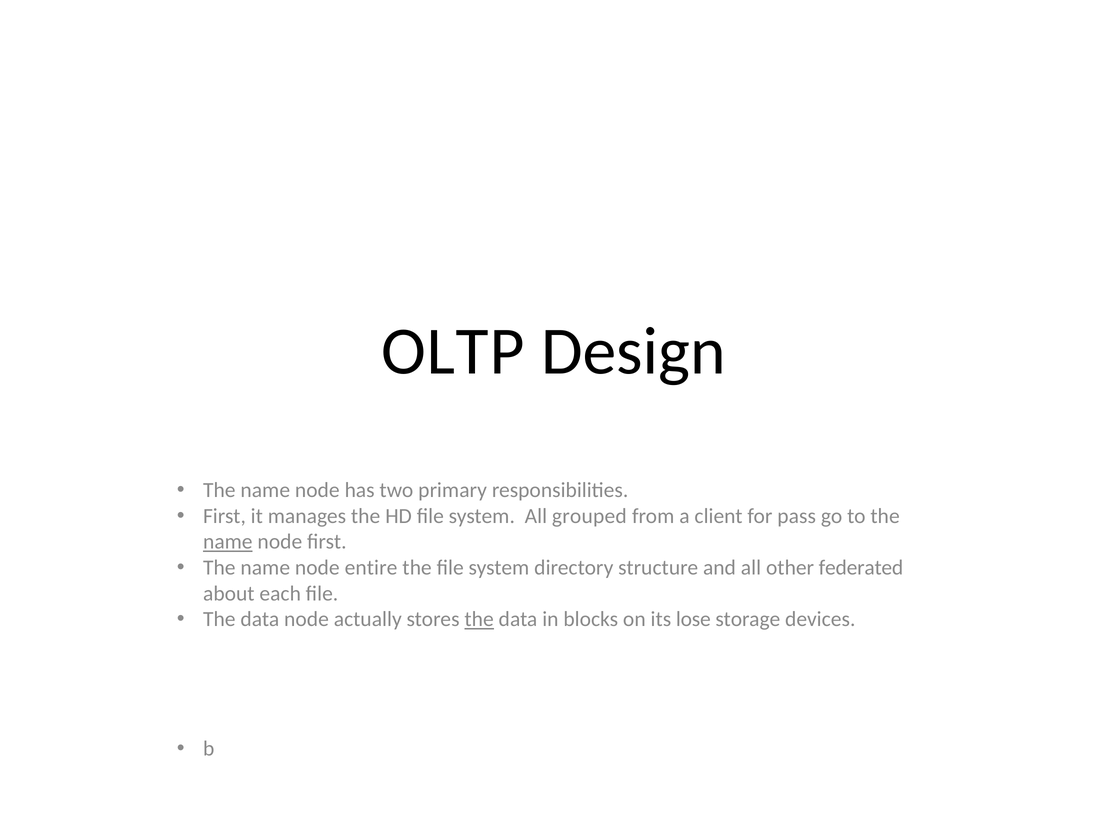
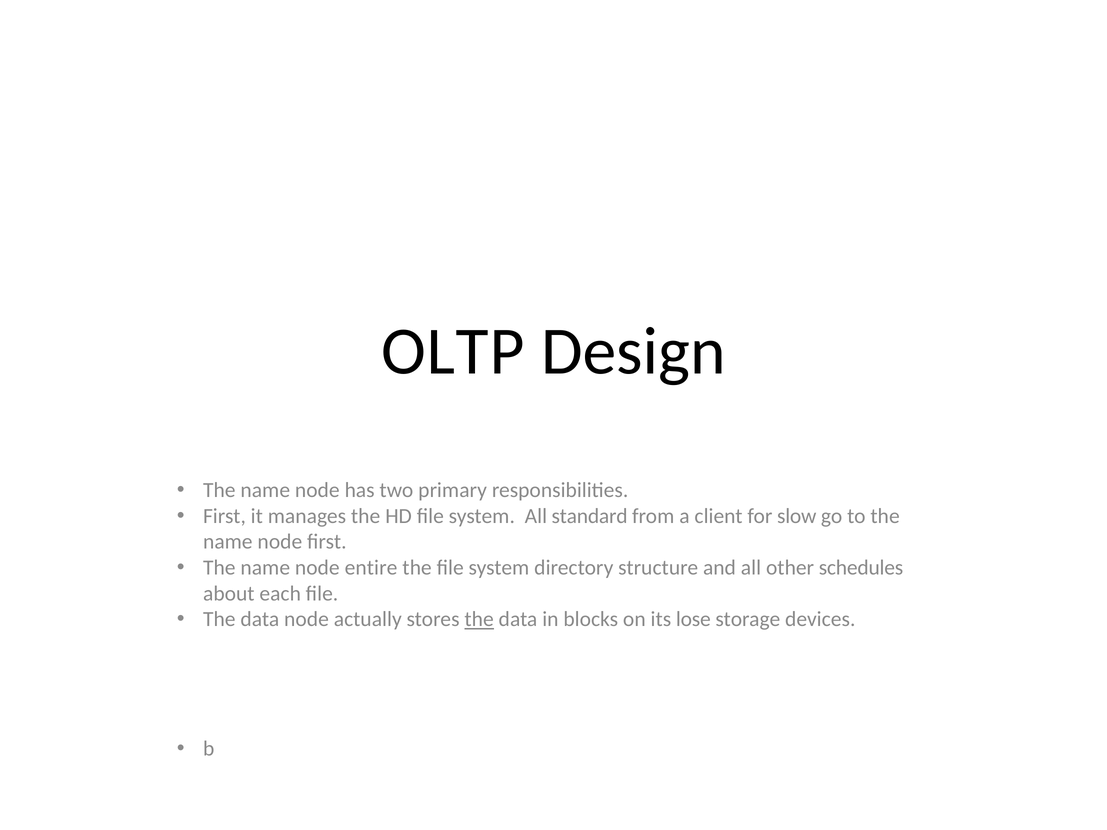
grouped: grouped -> standard (590, 516)
pass: pass -> slow (797, 516)
name underline: present -> none (228, 542)
federated: federated -> schedules (861, 568)
